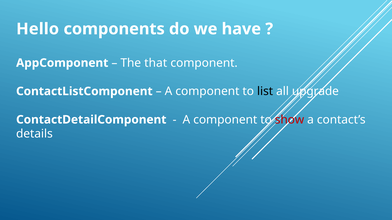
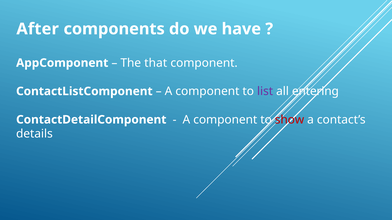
Hello: Hello -> After (38, 29)
list colour: black -> purple (265, 91)
upgrade: upgrade -> entering (315, 91)
